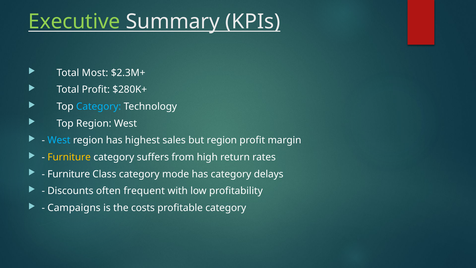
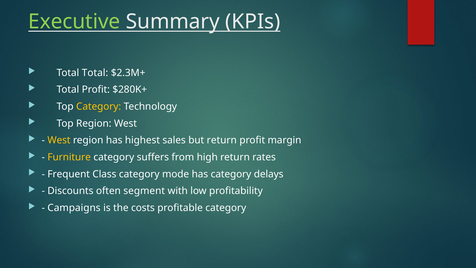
Total Most: Most -> Total (95, 73)
Category colour: light blue -> yellow (99, 106)
West colour: light blue -> yellow (59, 140)
but region: region -> return (222, 140)
Furniture: Furniture -> Frequent (69, 174)
frequent: frequent -> segment (144, 191)
